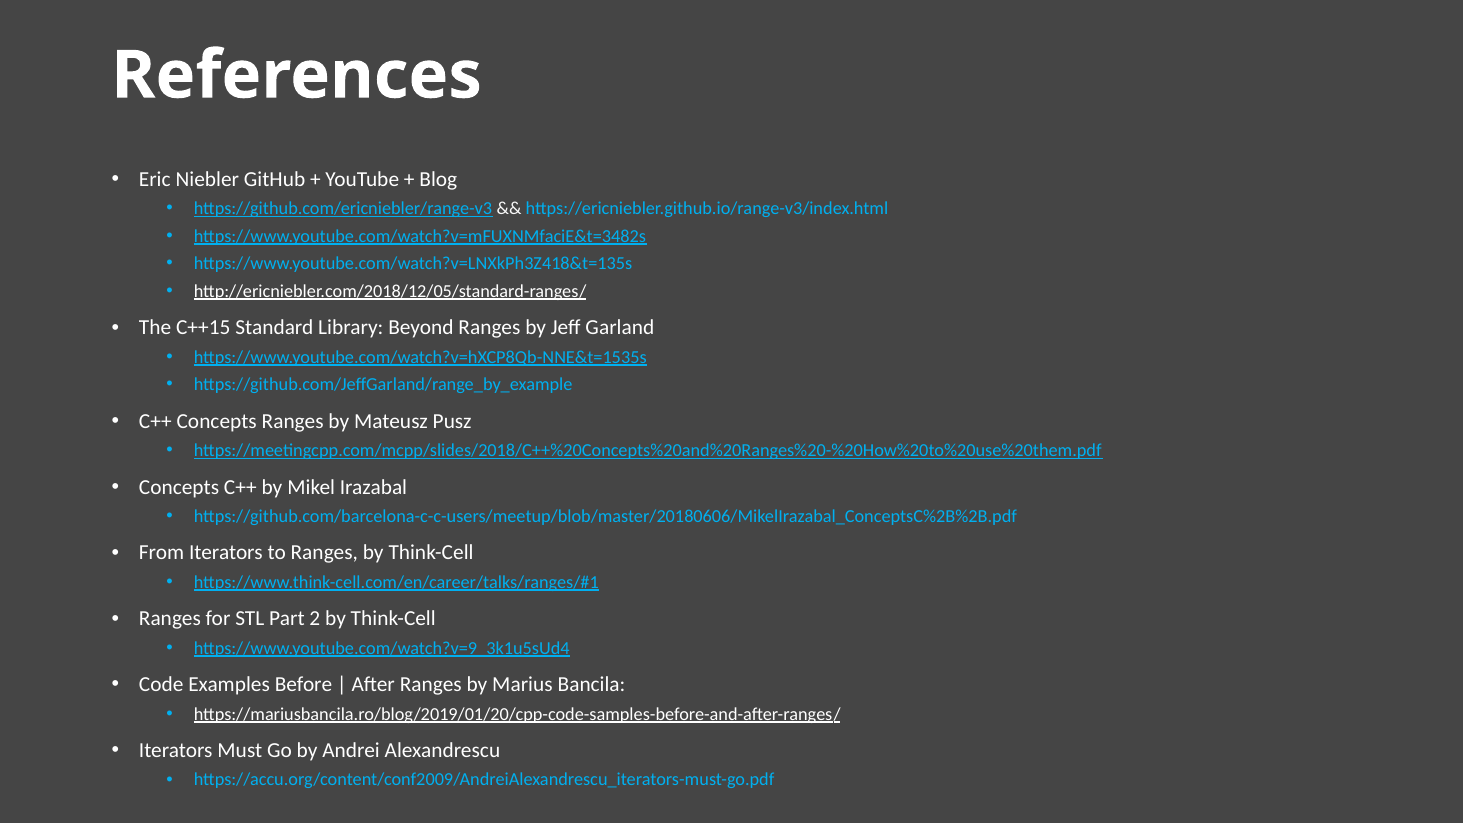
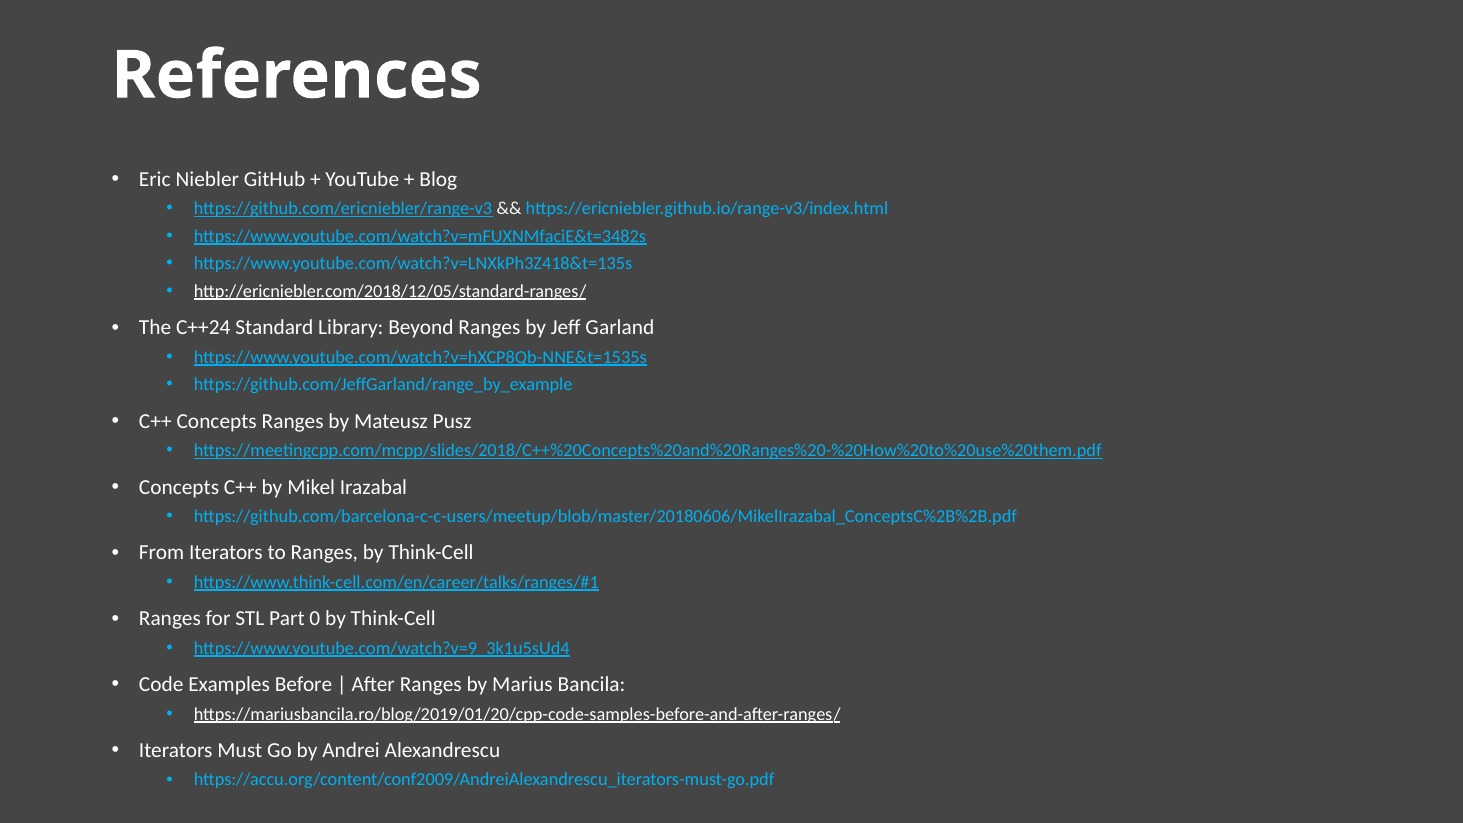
C++15: C++15 -> C++24 (203, 328)
2: 2 -> 0 (315, 619)
